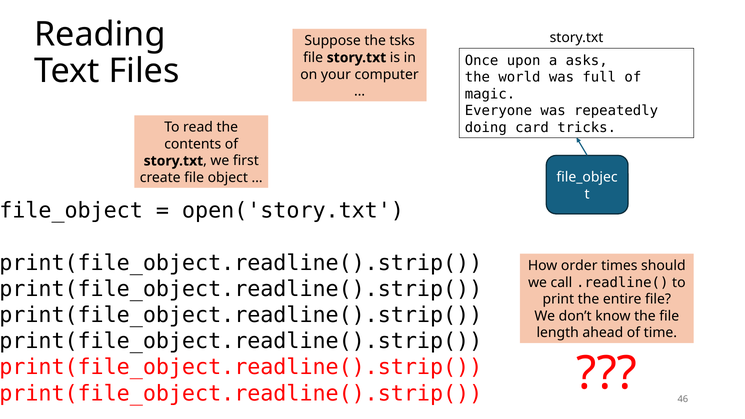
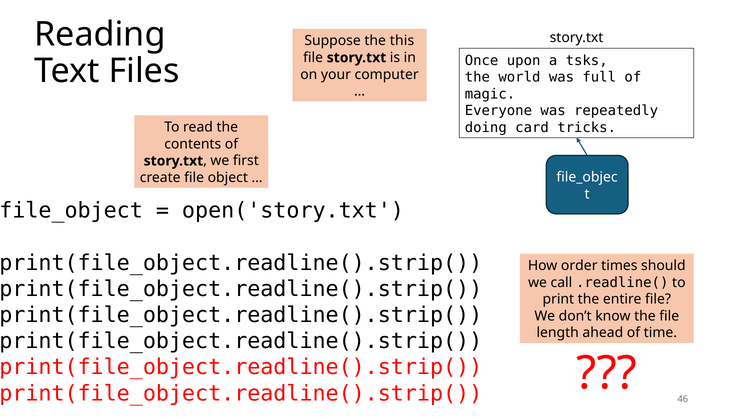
tsks: tsks -> this (402, 41)
asks: asks -> tsks (587, 60)
